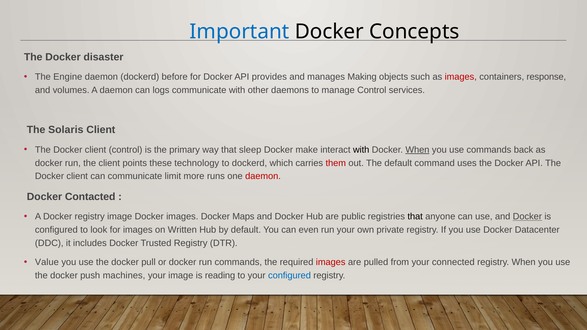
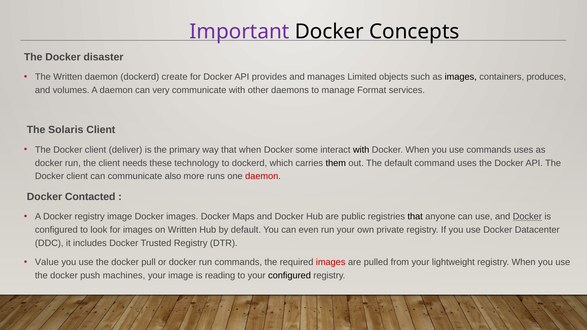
Important colour: blue -> purple (240, 32)
The Engine: Engine -> Written (68, 77)
before: before -> create (175, 77)
Making: Making -> Limited (362, 77)
images colour: red -> black (461, 77)
response: response -> produces (546, 77)
logs: logs -> very (161, 90)
manage Control: Control -> Format (372, 90)
client control: control -> deliver (126, 150)
that sleep: sleep -> when (250, 150)
make: make -> some (307, 150)
When underline: present -> none (417, 150)
commands back: back -> uses (524, 150)
points: points -> needs (135, 163)
them colour: red -> black (336, 163)
limit: limit -> also (173, 176)
connected: connected -> lightweight (453, 262)
configured colour: blue -> black (289, 276)
